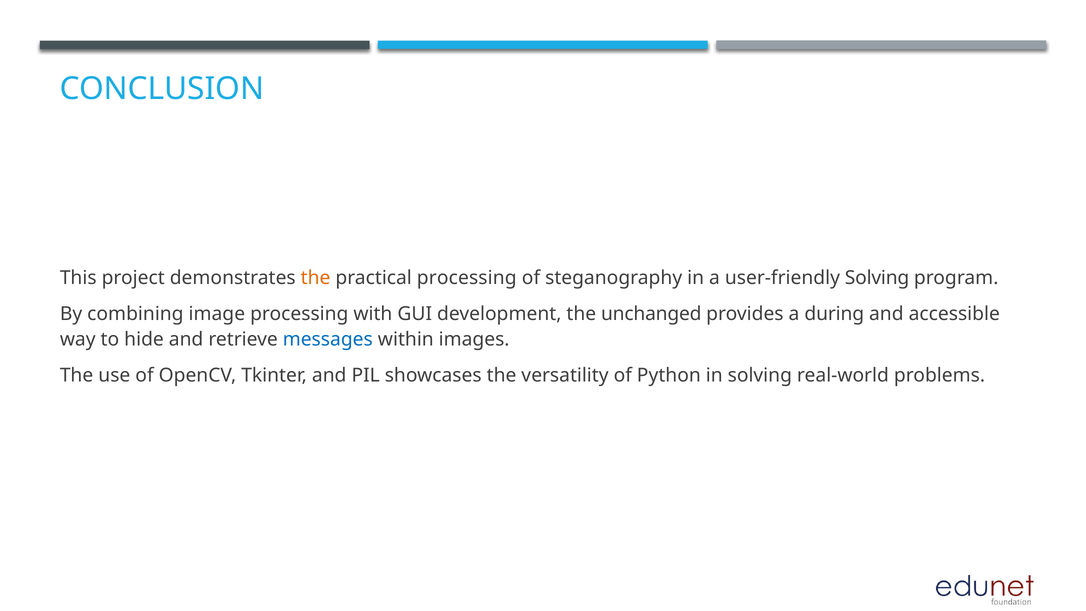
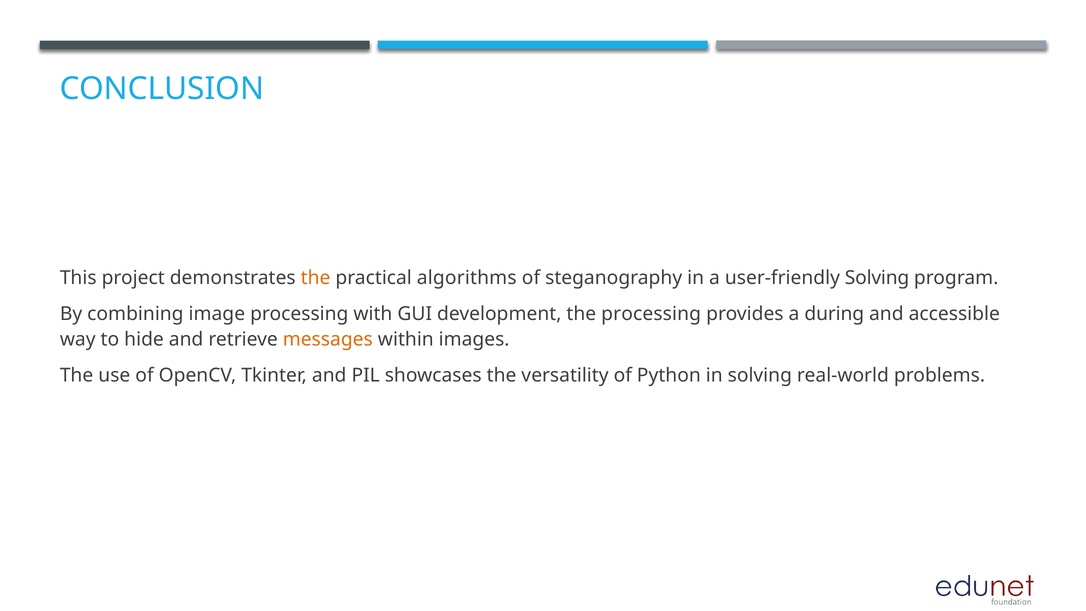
practical processing: processing -> algorithms (467, 278)
the unchanged: unchanged -> processing (651, 314)
messages colour: blue -> orange (328, 339)
